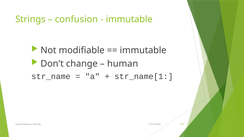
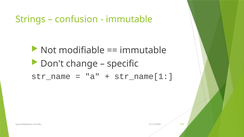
human: human -> specific (123, 64)
